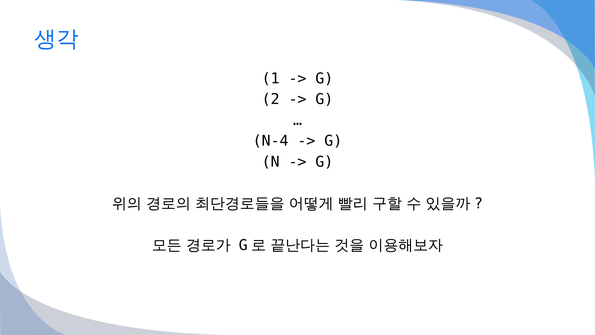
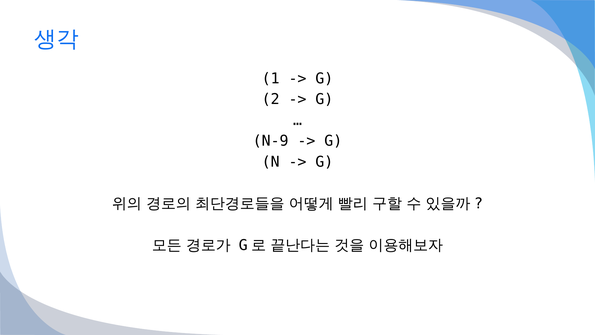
N-4: N-4 -> N-9 (271, 141)
